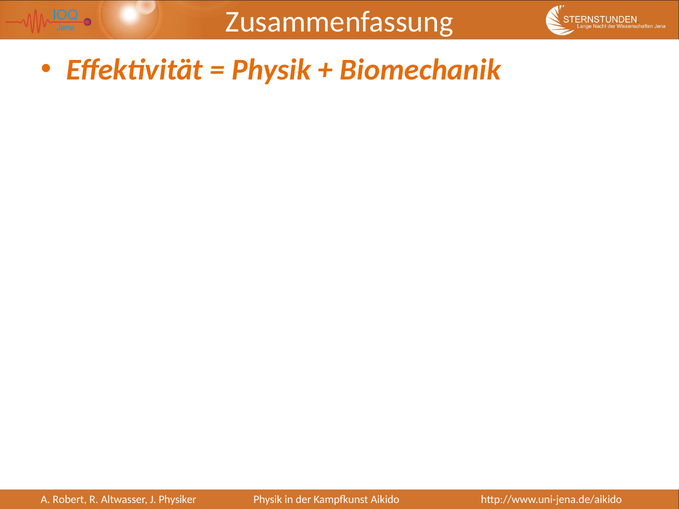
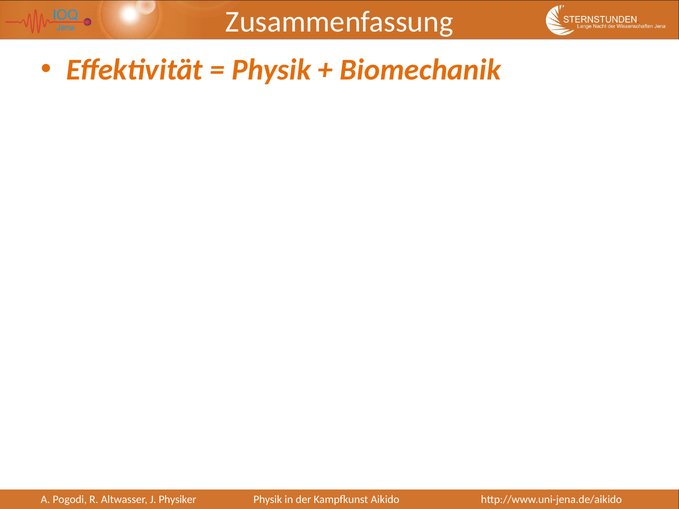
Robert: Robert -> Pogodi (70, 500)
